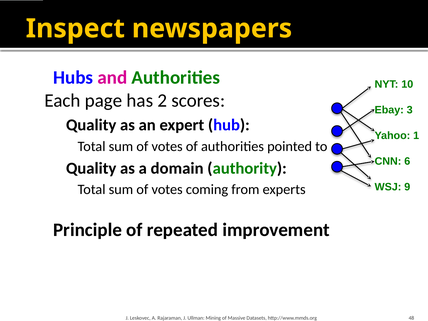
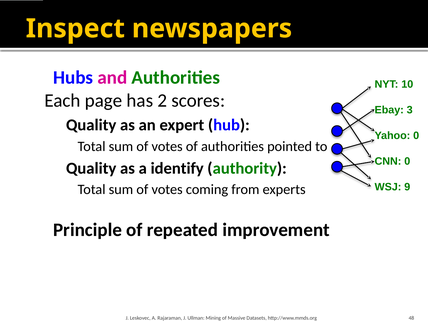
Yahoo 1: 1 -> 0 (416, 136)
CNN 6: 6 -> 0 (407, 161)
domain: domain -> identify (177, 168)
